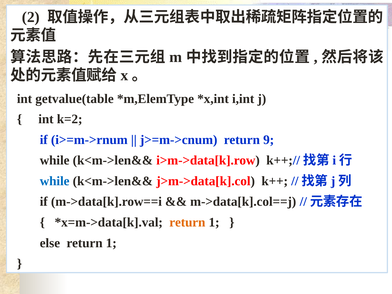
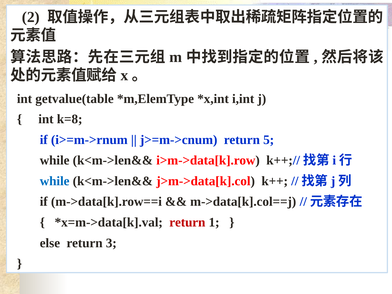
k=2: k=2 -> k=8 (70, 119)
9: 9 -> 5 (269, 140)
return colour: orange -> red (187, 222)
else return 1: 1 -> 3 (111, 243)
